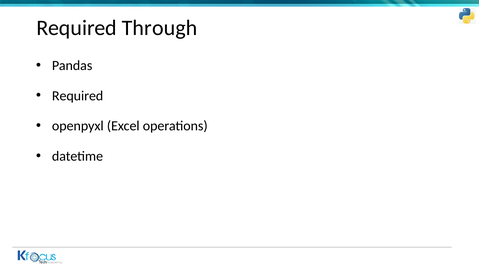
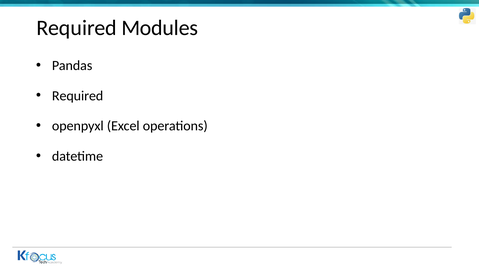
Through: Through -> Modules (160, 28)
